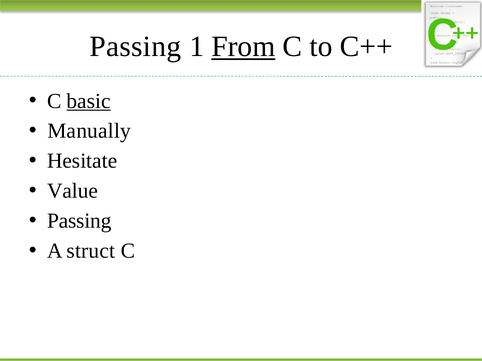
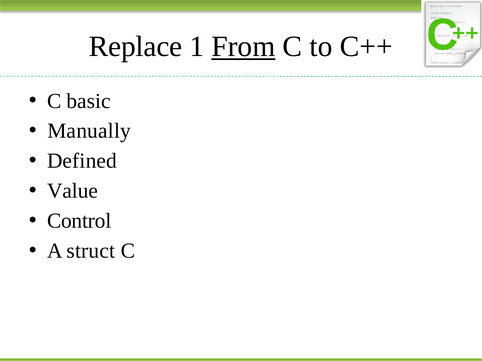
Passing: Passing -> Replace (136, 47)
basic underline: present -> none (89, 101)
Hesitate: Hesitate -> Defined (82, 161)
Passing: Passing -> Control (79, 221)
